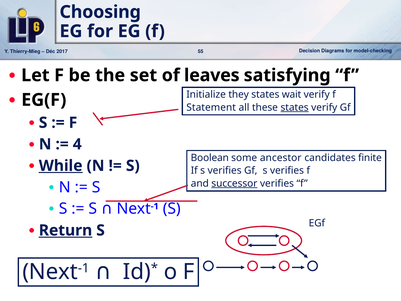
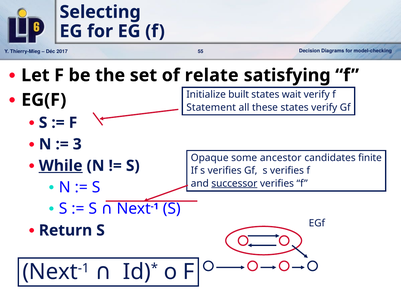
Choosing: Choosing -> Selecting (100, 12)
leaves: leaves -> relate (212, 75)
they: they -> built (239, 95)
states underline: present -> none (295, 107)
4: 4 -> 3 (77, 144)
Boolean: Boolean -> Opaque (210, 158)
Return underline: present -> none (65, 230)
